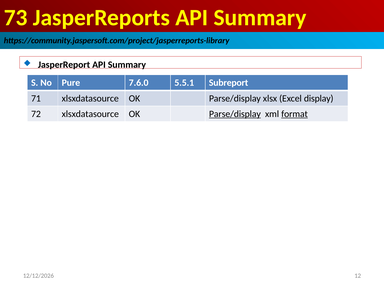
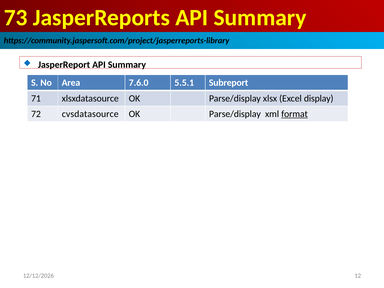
Pure: Pure -> Area (71, 83)
72 xlsxdatasource: xlsxdatasource -> cvsdatasource (90, 114)
Parse/display underline: present -> none (235, 114)
